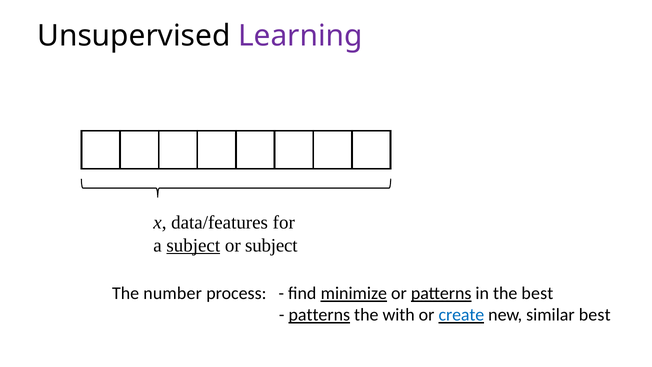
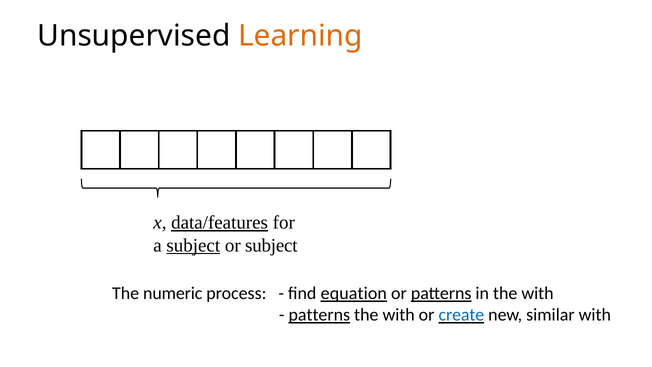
Learning colour: purple -> orange (300, 36)
data/features underline: none -> present (220, 222)
number: number -> numeric (173, 293)
minimize: minimize -> equation (354, 293)
in the best: best -> with (538, 293)
similar best: best -> with (595, 315)
